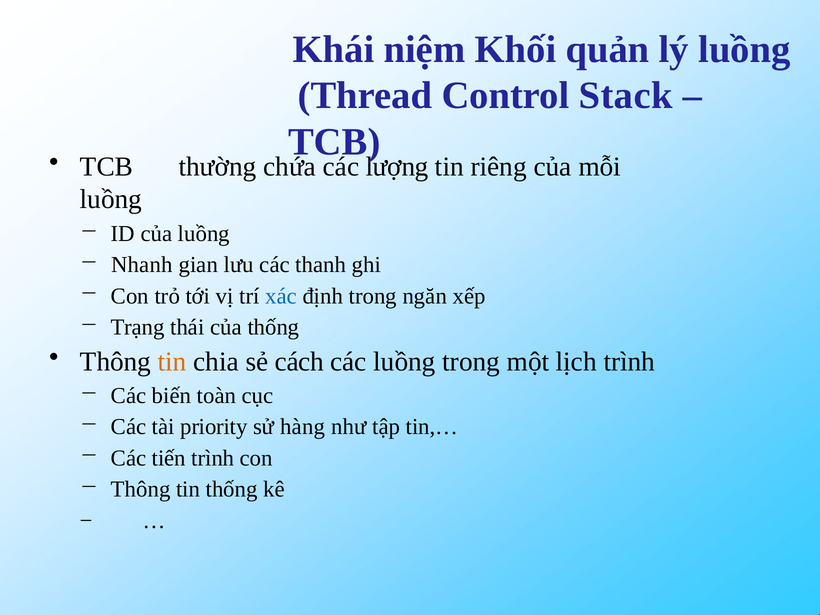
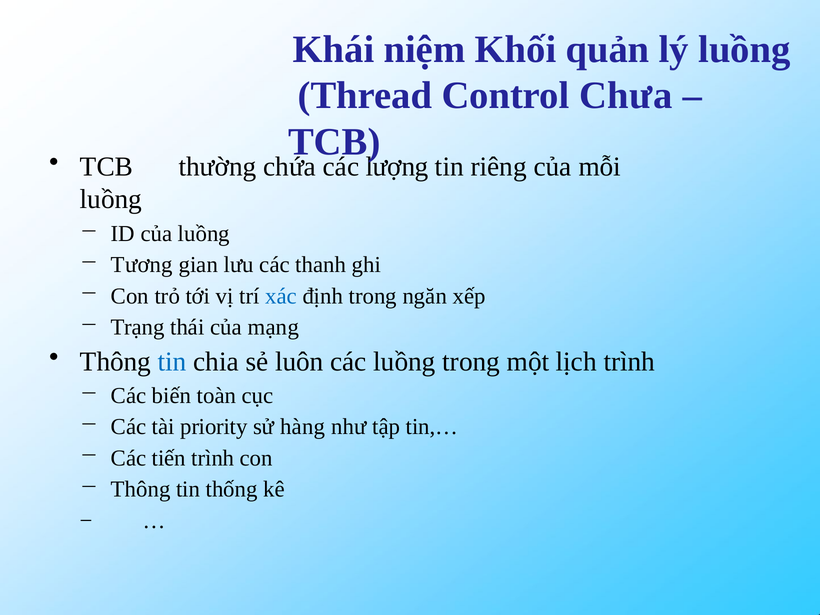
Stack: Stack -> Chưa (626, 96)
Nhanh: Nhanh -> Tương (142, 265)
của thống: thống -> mạng (273, 327)
tin colour: orange -> blue (172, 362)
cách: cách -> luôn (299, 362)
